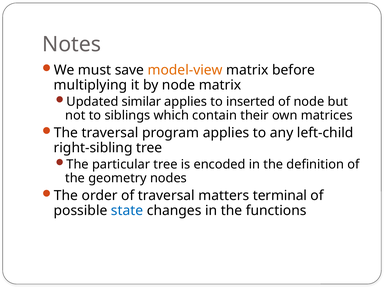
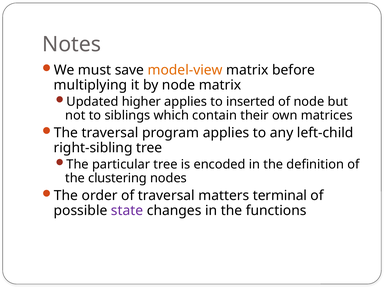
similar: similar -> higher (141, 102)
geometry: geometry -> clustering (118, 178)
state colour: blue -> purple (127, 211)
